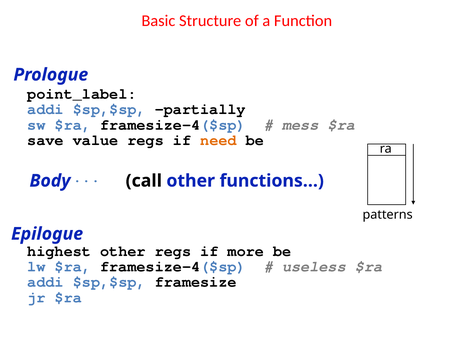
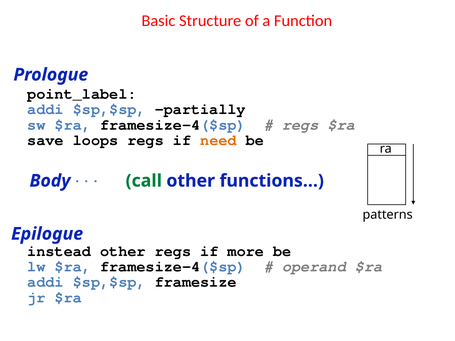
mess: mess -> regs (300, 125)
value: value -> loops (96, 140)
call colour: black -> green (144, 181)
highest: highest -> instead (59, 251)
useless: useless -> operand (314, 267)
